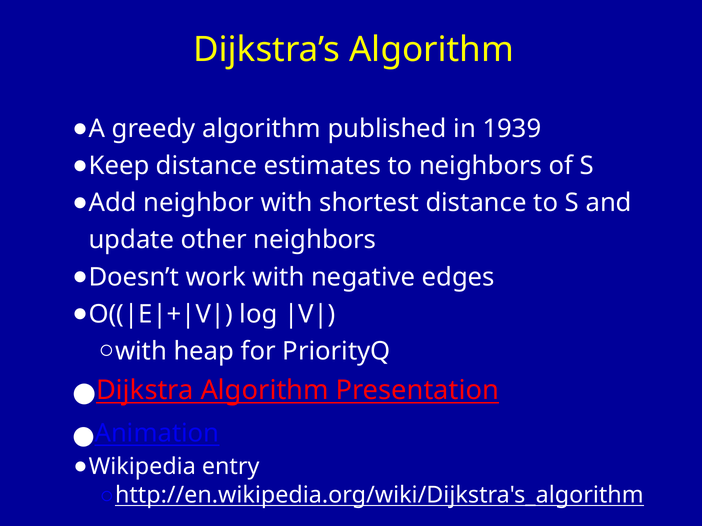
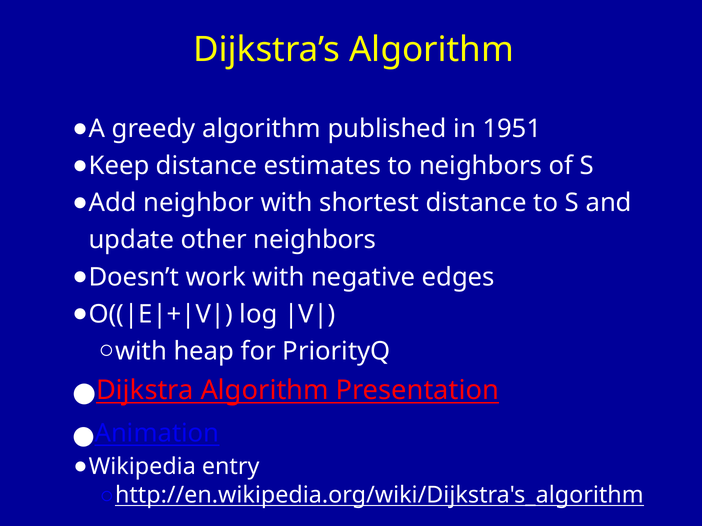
1939: 1939 -> 1951 (512, 129)
